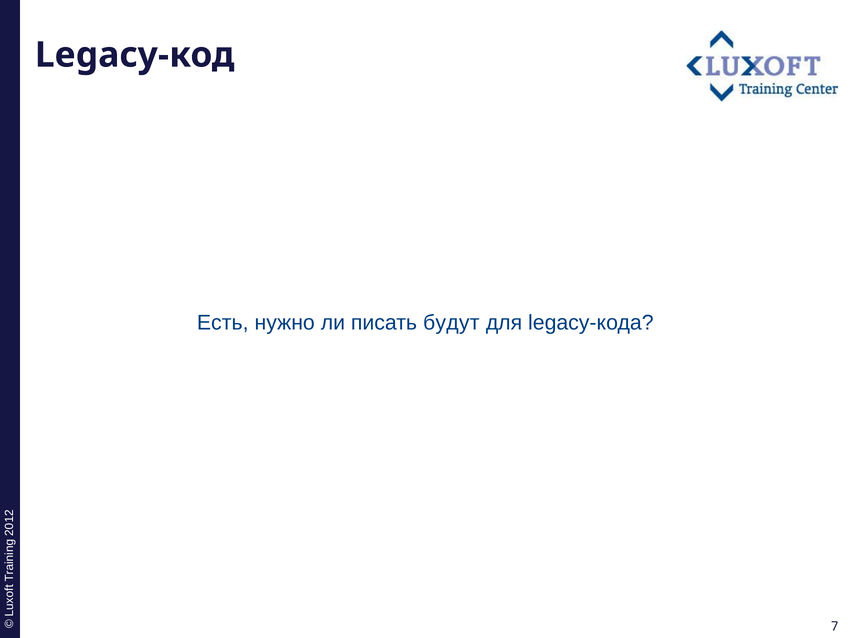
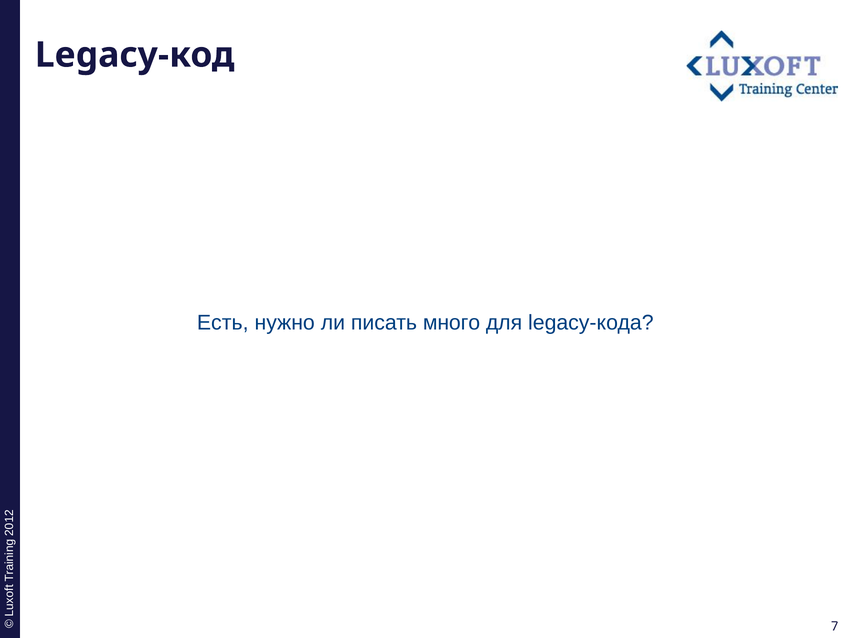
будут: будут -> много (452, 323)
